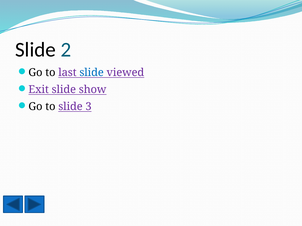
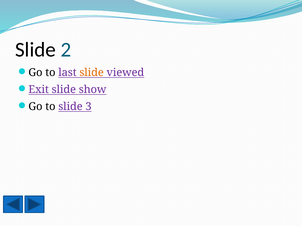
slide colour: blue -> orange (92, 73)
